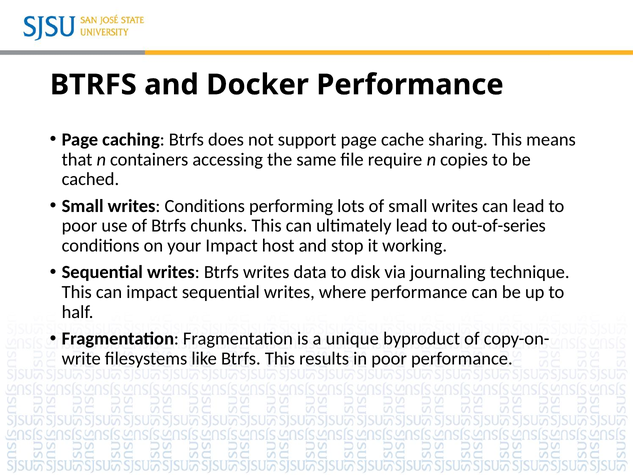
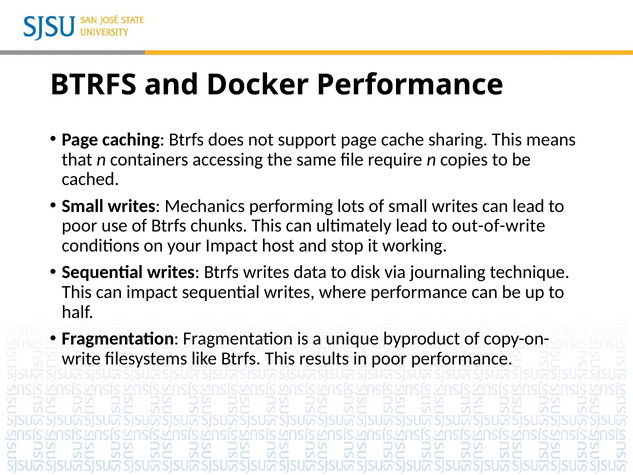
writes Conditions: Conditions -> Mechanics (205, 206)
out-of-series: out-of-series -> out-of-write (499, 226)
